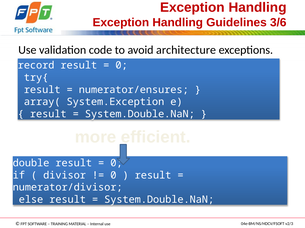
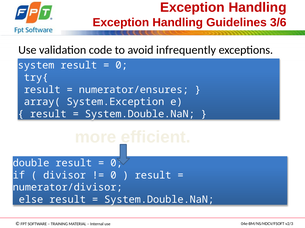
architecture: architecture -> infrequently (186, 50)
record: record -> system (36, 66)
